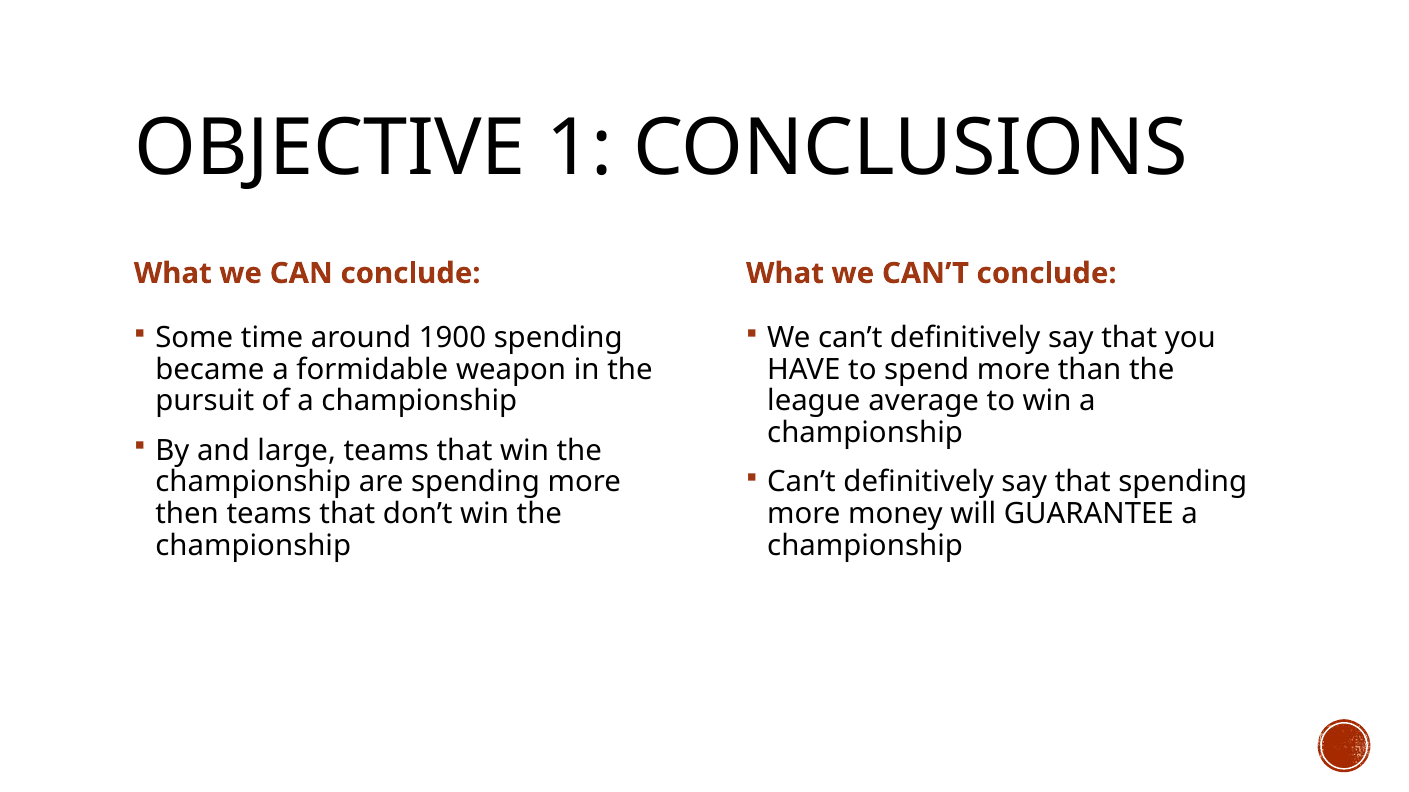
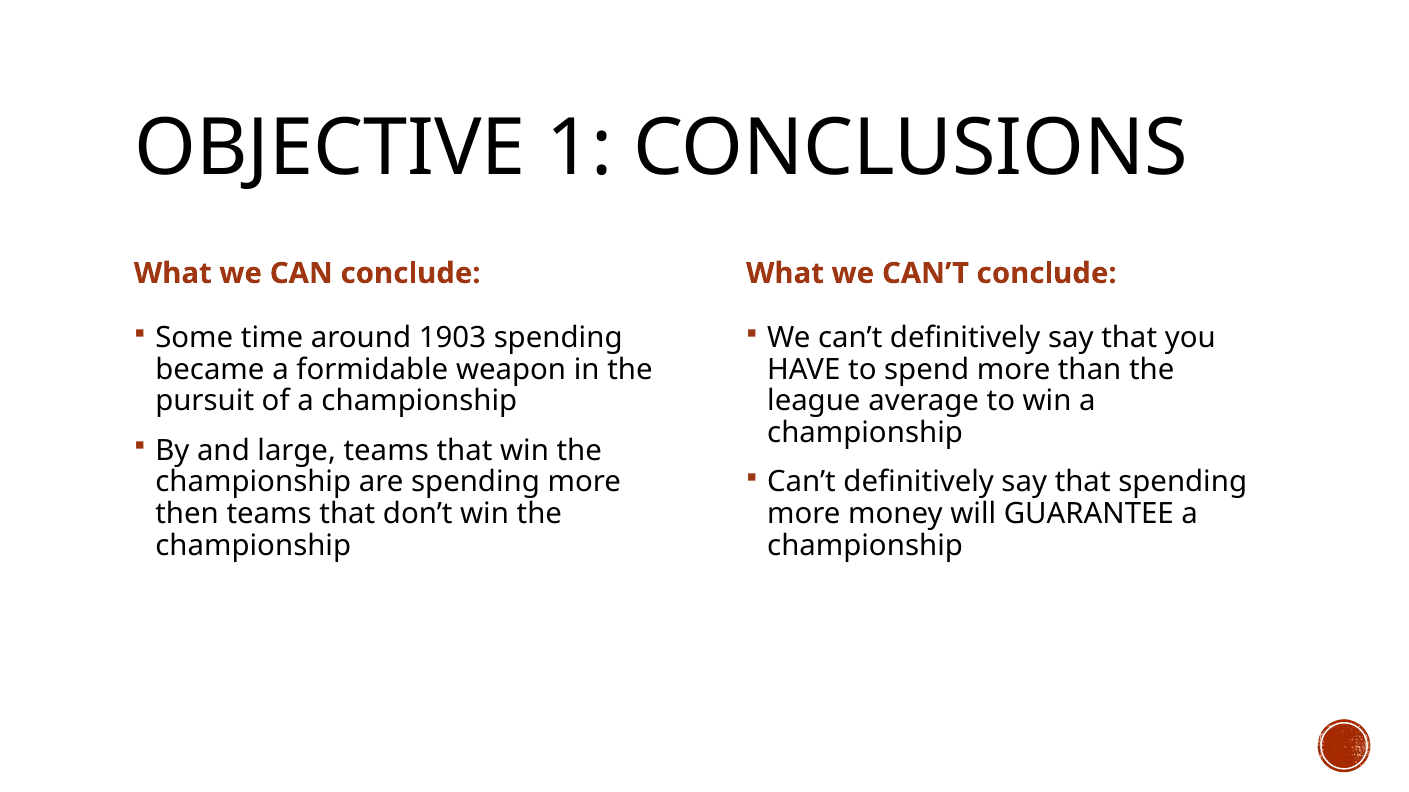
1900: 1900 -> 1903 (452, 338)
